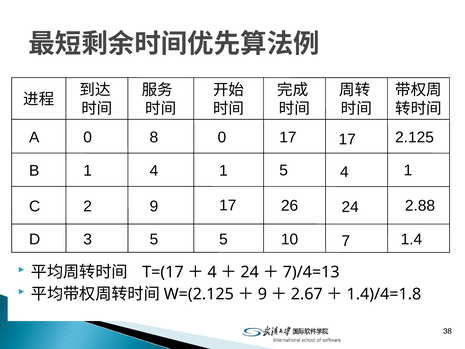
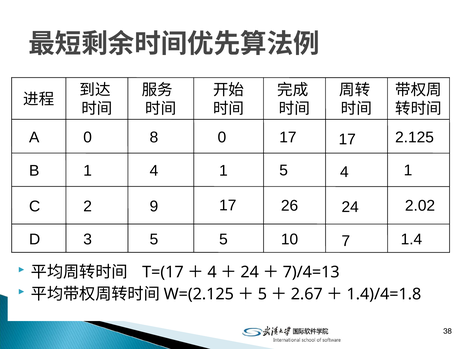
2.88: 2.88 -> 2.02 (420, 205)
9: 9 -> 5 (262, 294)
